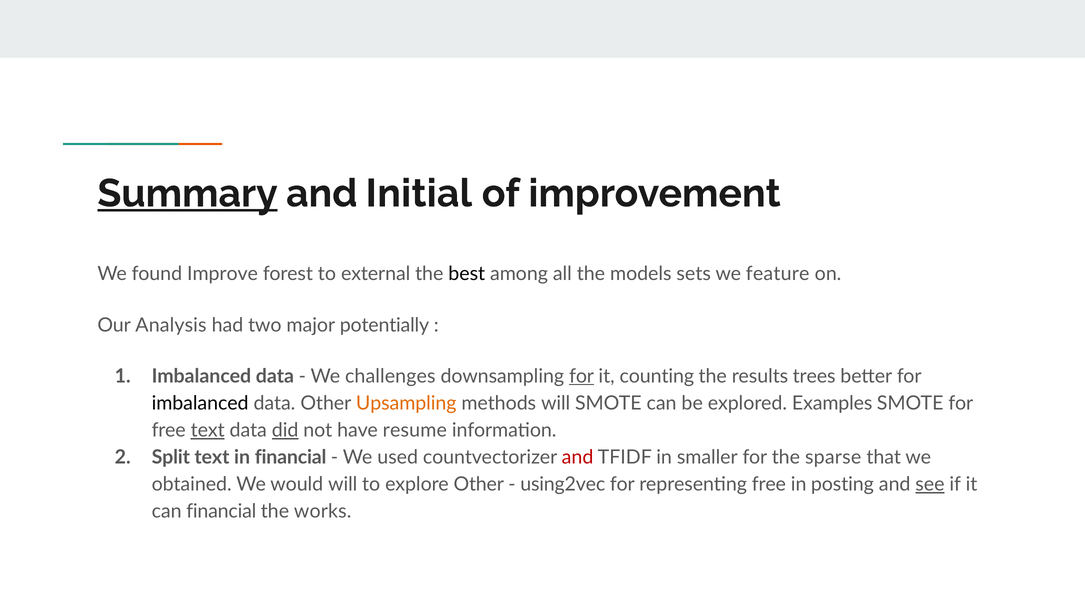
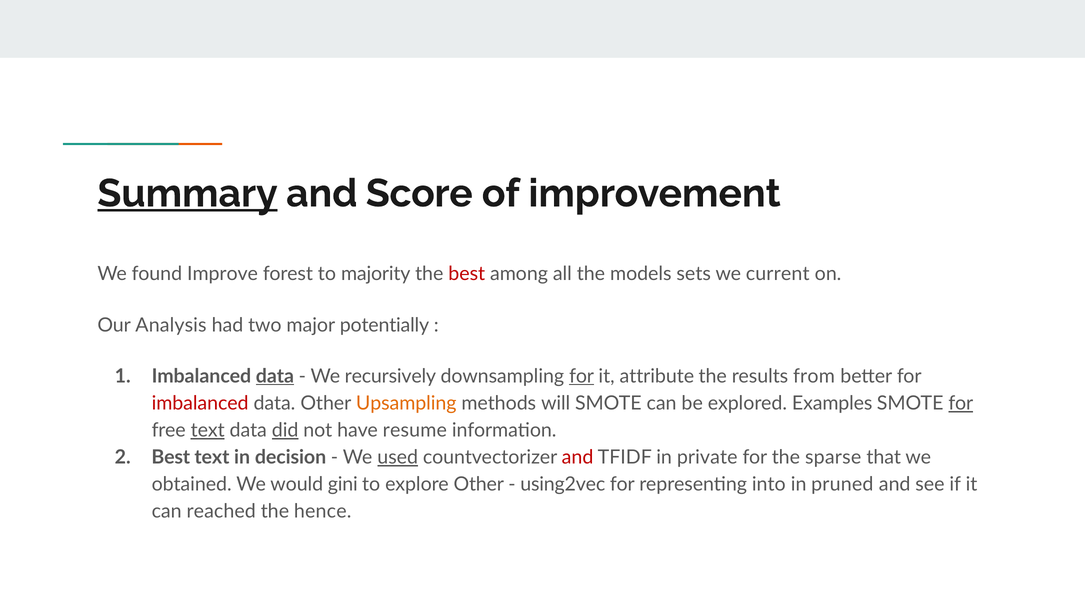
Initial: Initial -> Score (419, 194)
external: external -> majority (376, 274)
best colour: black -> red (467, 274)
feature: feature -> current (778, 274)
data underline: none -> present (275, 376)
challenges: challenges -> recursively (390, 376)
counting: counting -> attribute (657, 376)
trees: trees -> from (814, 376)
imbalanced colour: black -> red (200, 403)
for underline: none -> present (961, 403)
Split: Split -> Best (171, 458)
in financial: financial -> decision (291, 458)
used underline: none -> present (398, 458)
smaller: smaller -> private (707, 458)
would will: will -> gini (343, 485)
representing free: free -> into (769, 485)
posting: posting -> pruned (842, 485)
see underline: present -> none (930, 485)
can financial: financial -> reached (221, 512)
works: works -> hence (323, 512)
